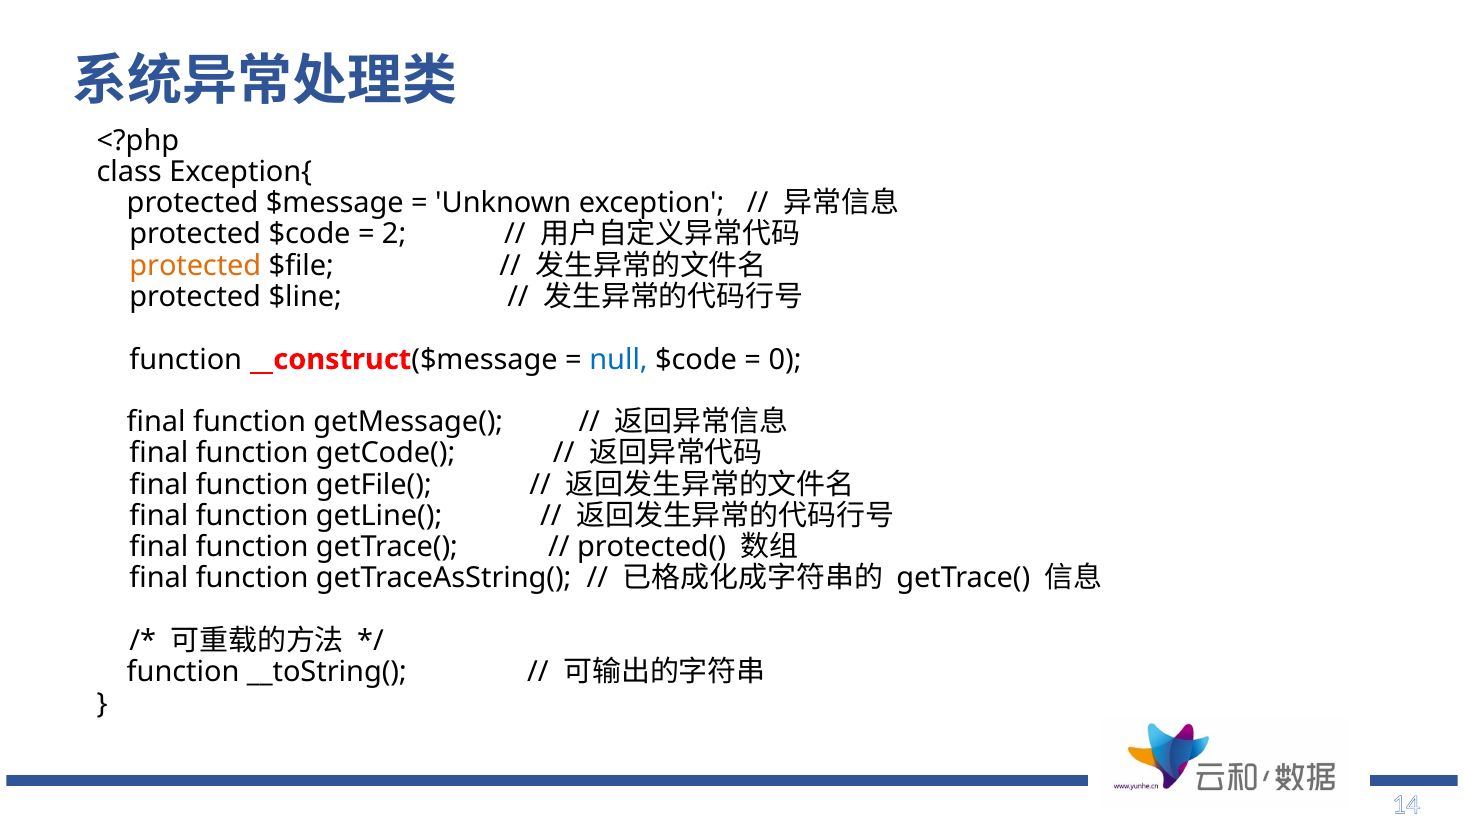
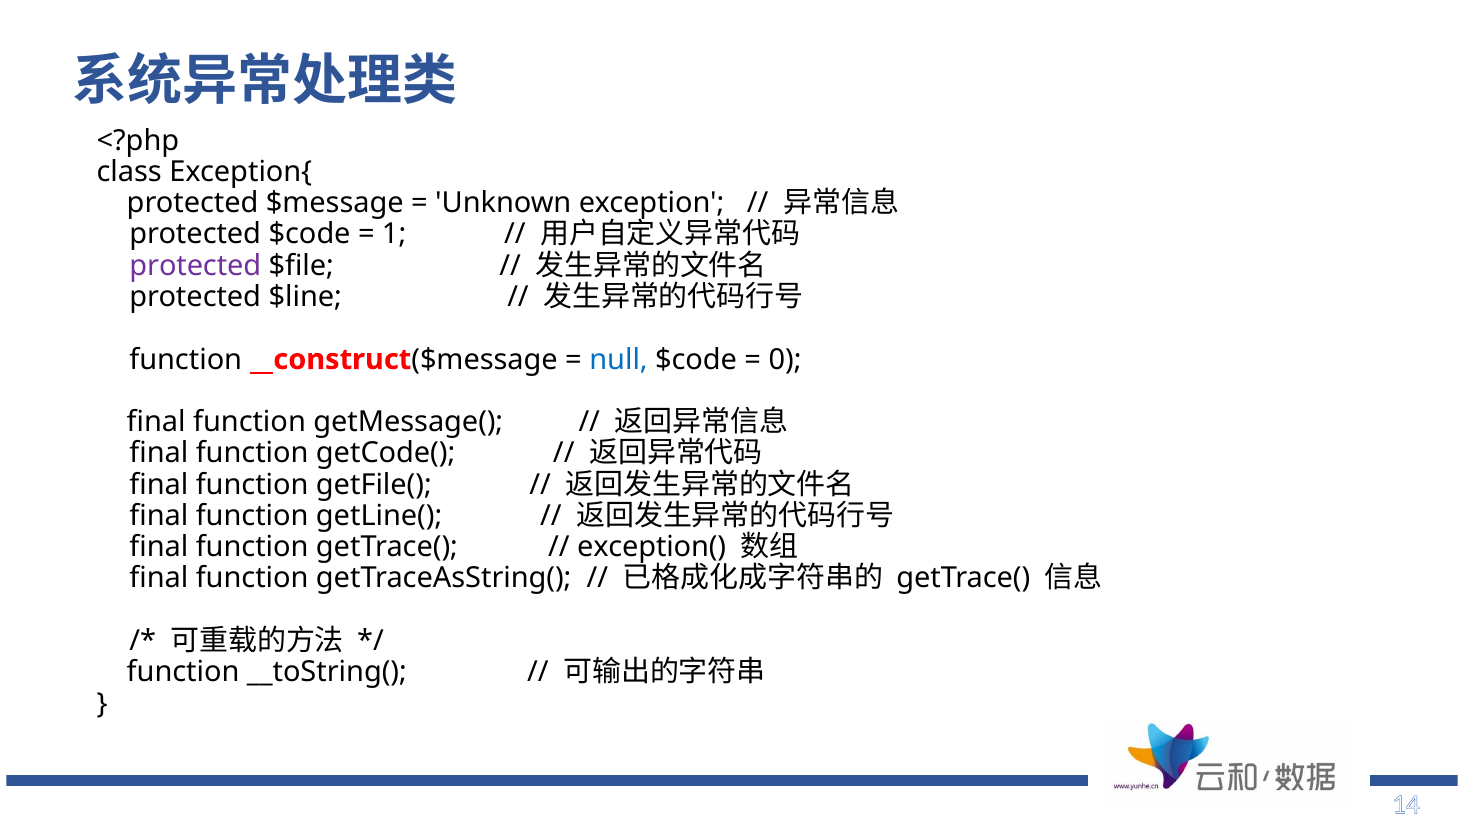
2: 2 -> 1 (394, 235)
protected colour: orange -> purple (195, 266)
protected(: protected( -> exception( (652, 547)
